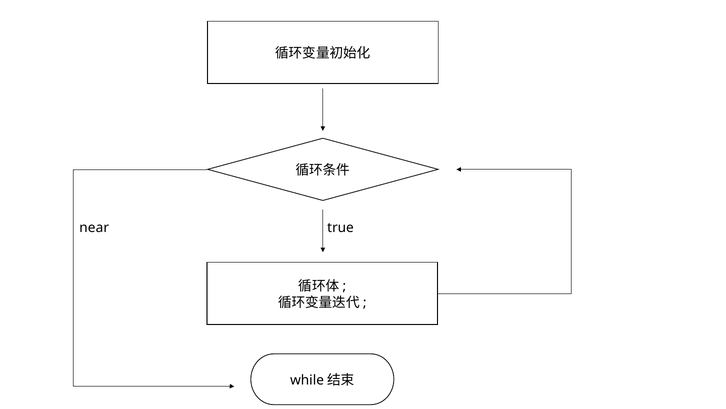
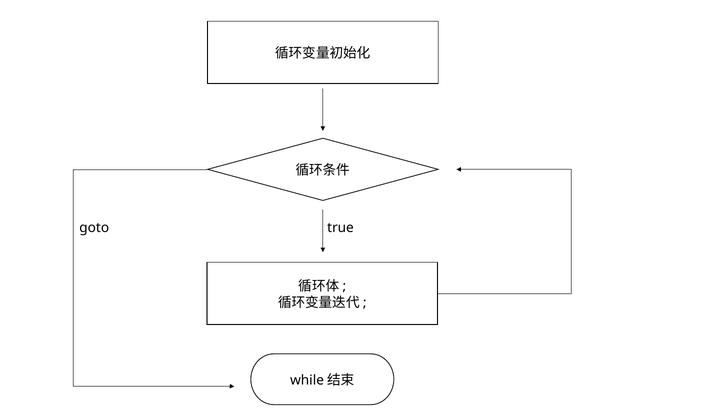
near: near -> goto (94, 227)
